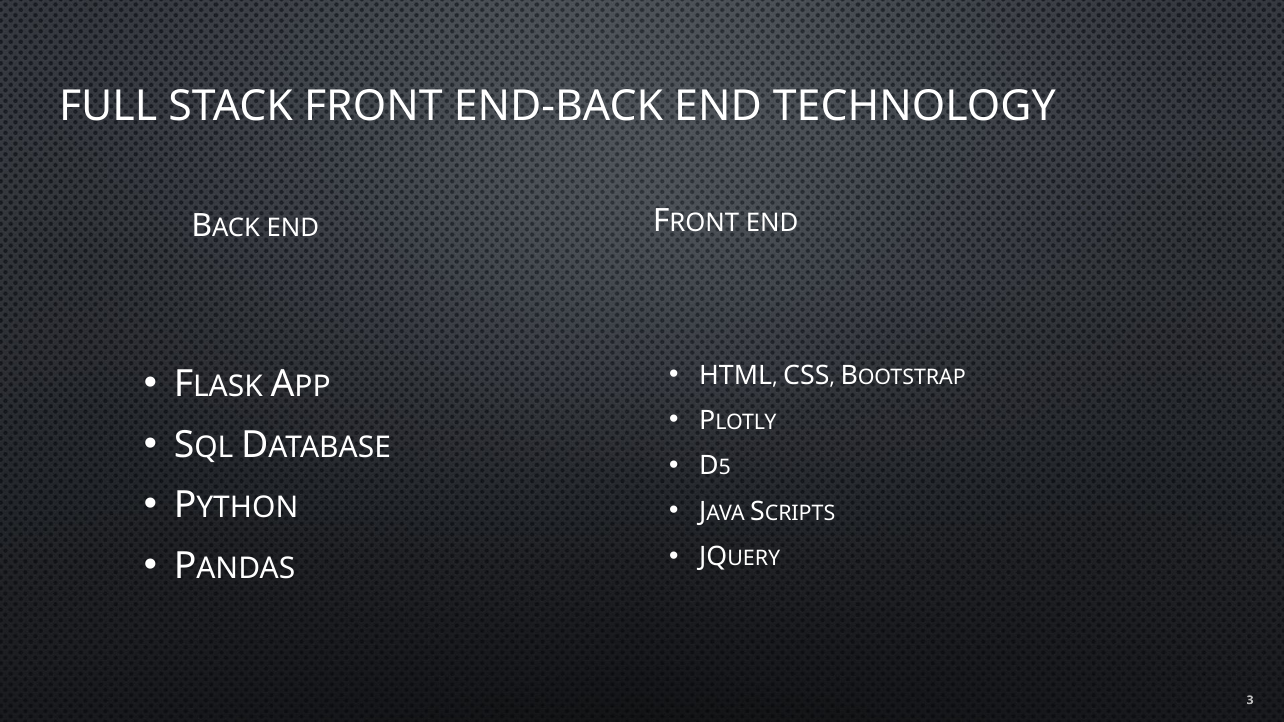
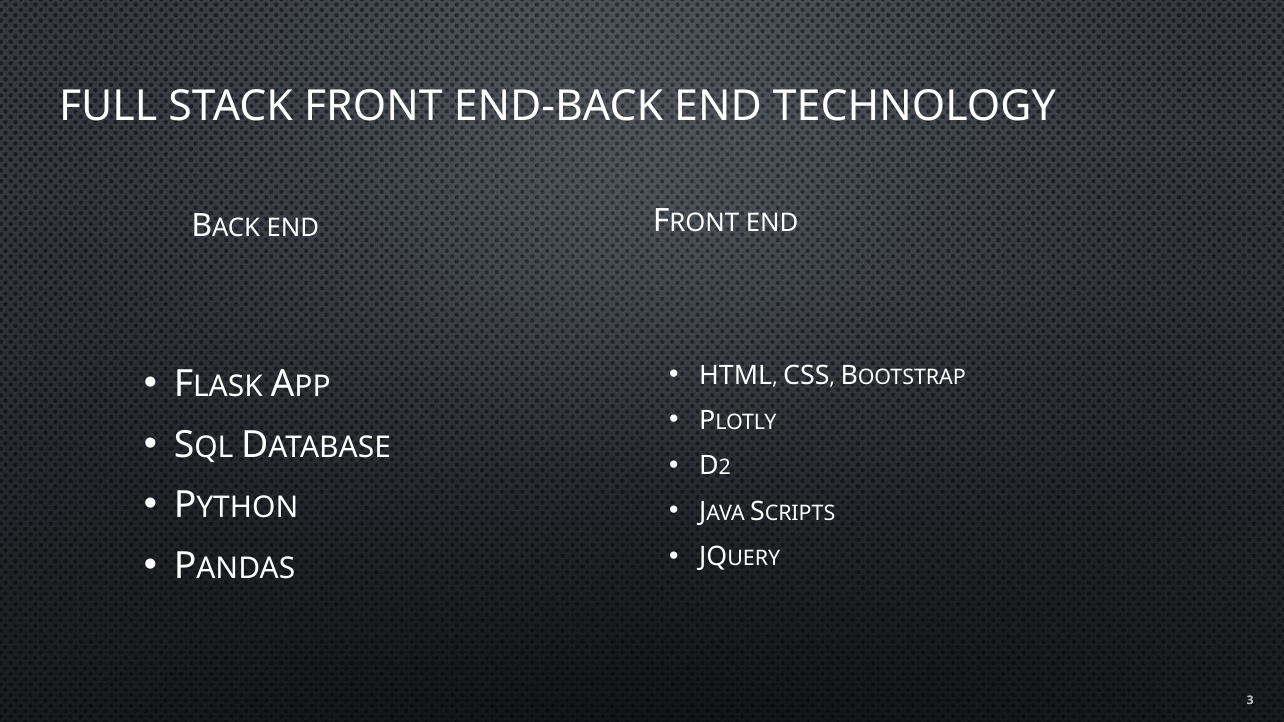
5: 5 -> 2 (725, 468)
